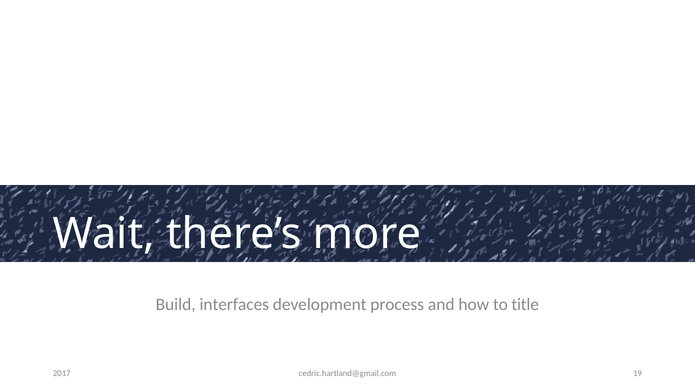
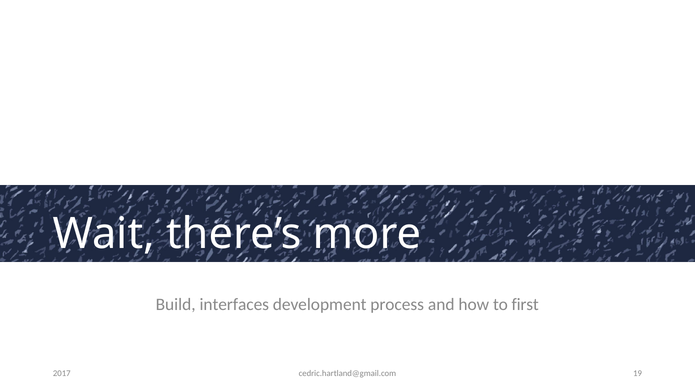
title: title -> first (525, 304)
